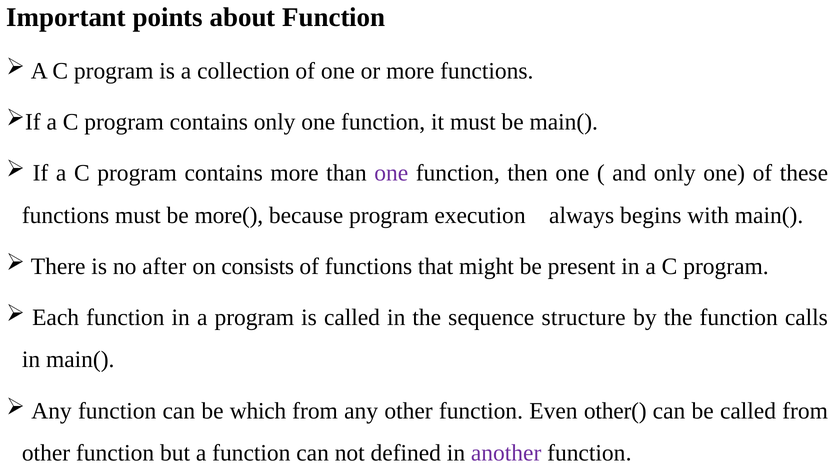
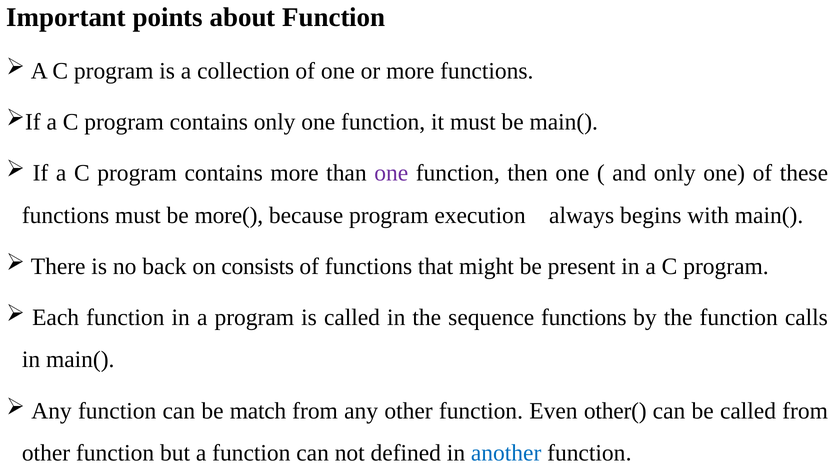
after: after -> back (164, 266)
sequence structure: structure -> functions (584, 317)
which: which -> match (258, 410)
another colour: purple -> blue (506, 453)
